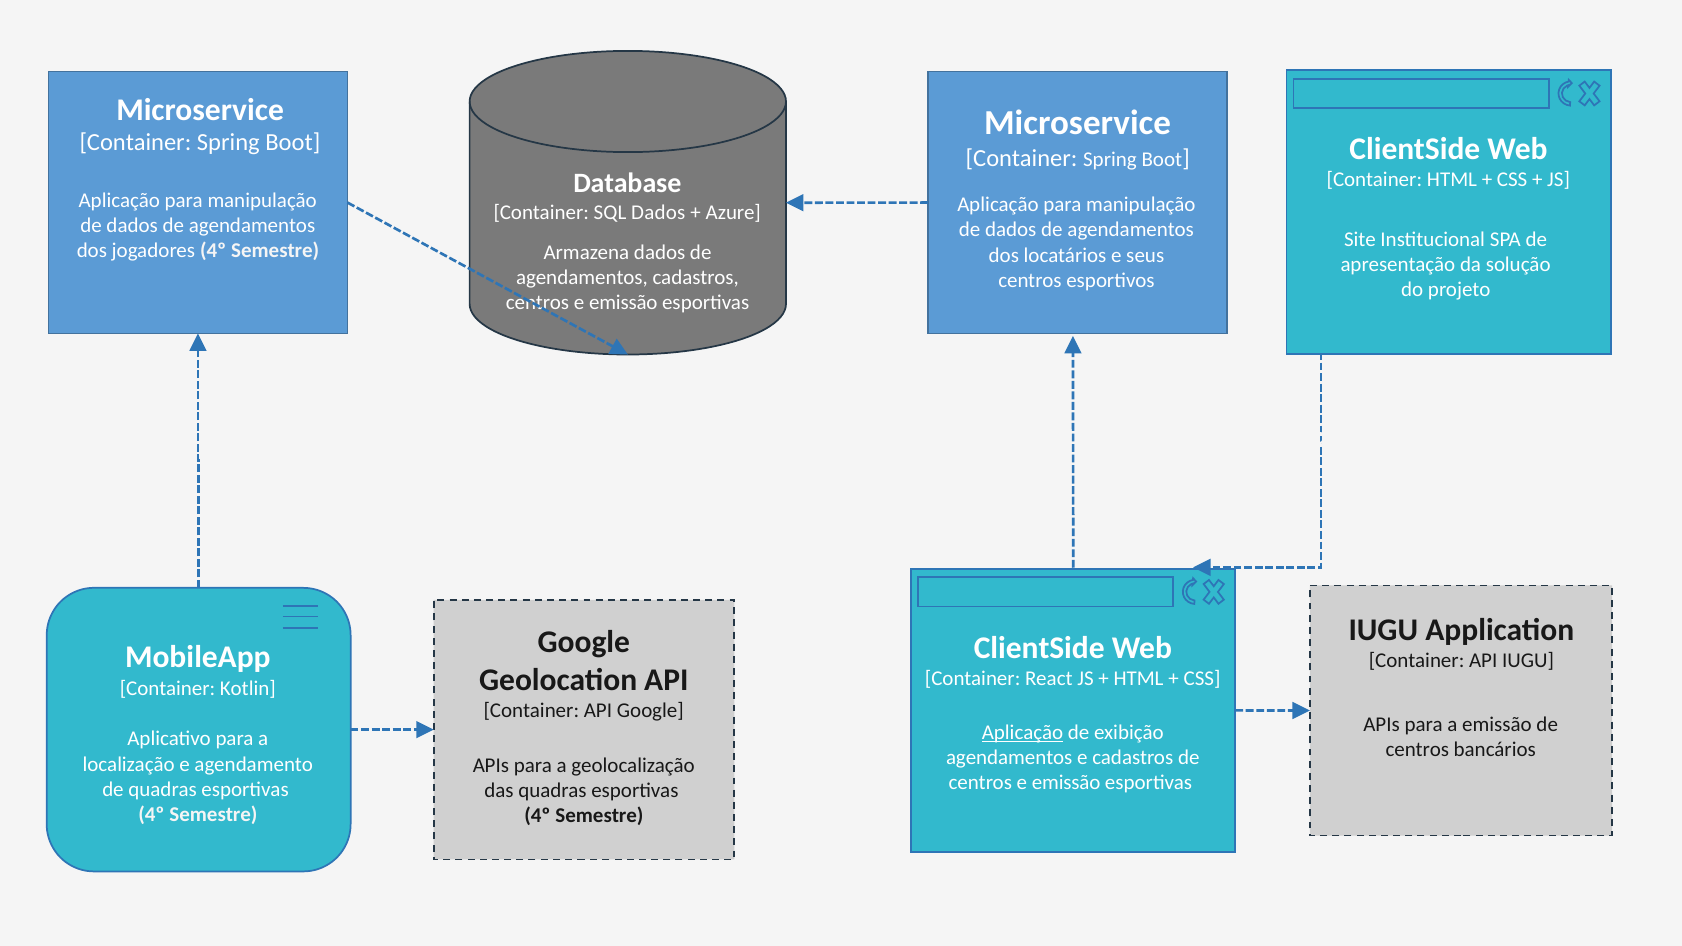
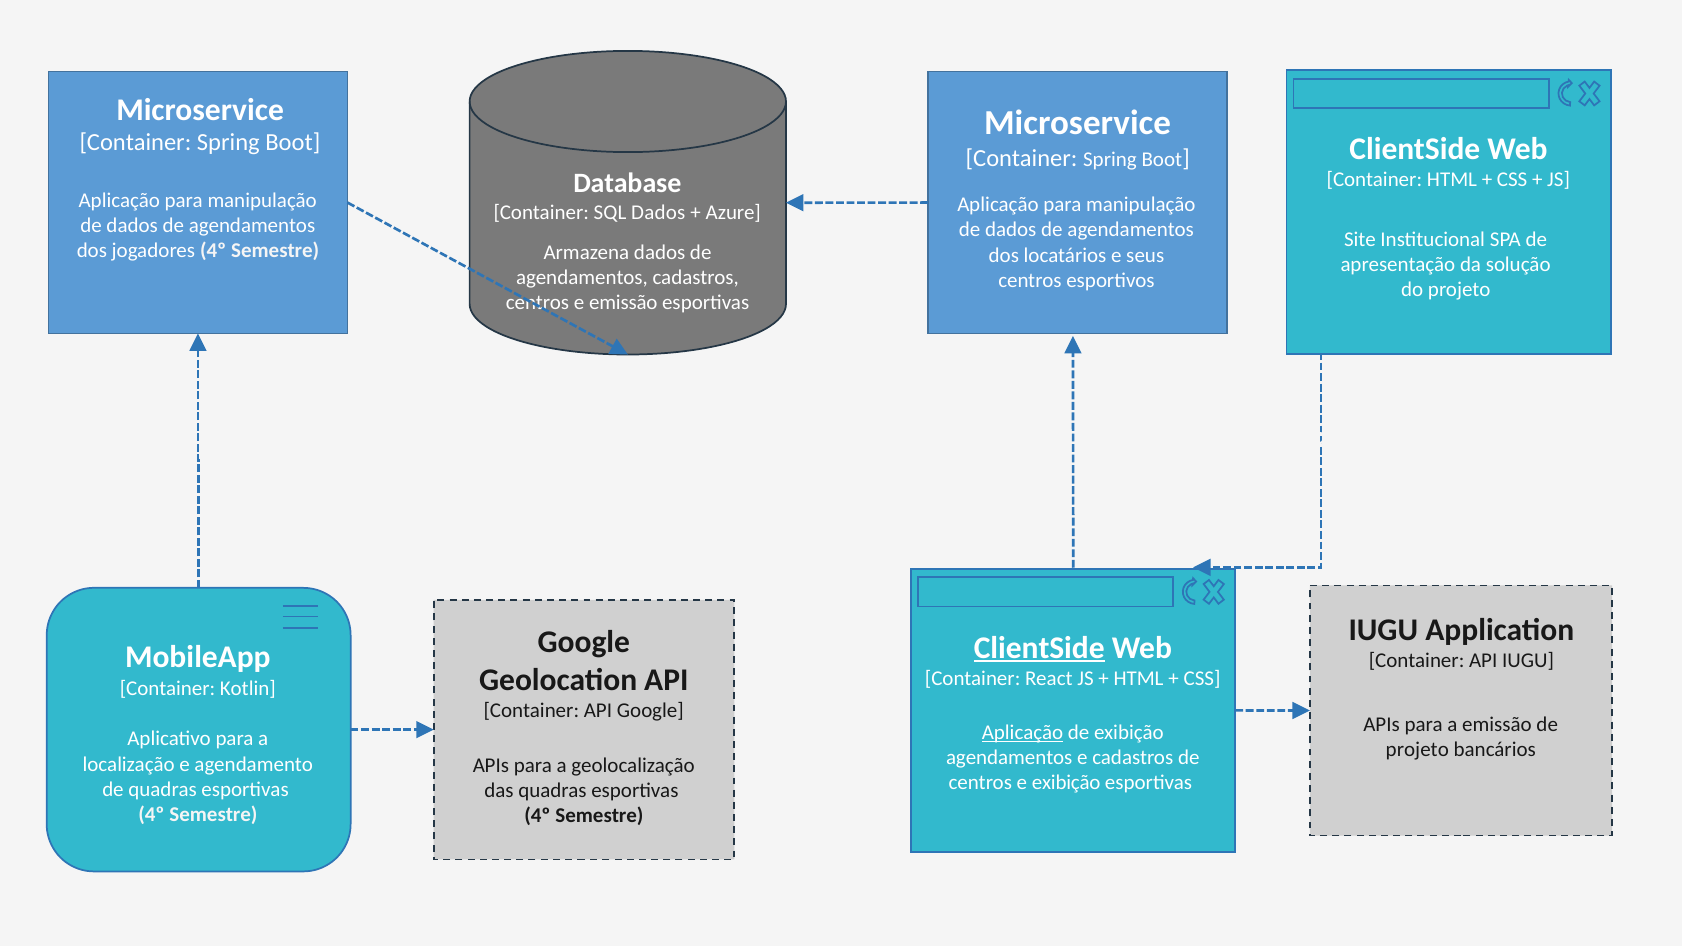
ClientSide underline: none -> present (1039, 648)
centros: centros -> projeto (1417, 750)
emissão: emissão -> exibição (1066, 783)
